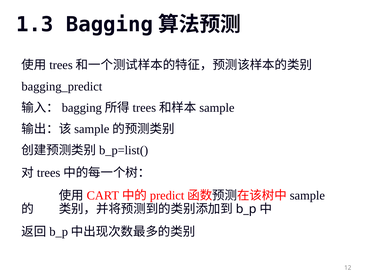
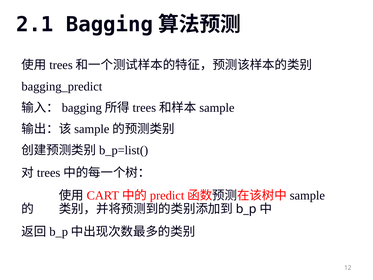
1.3: 1.3 -> 2.1 (35, 24)
